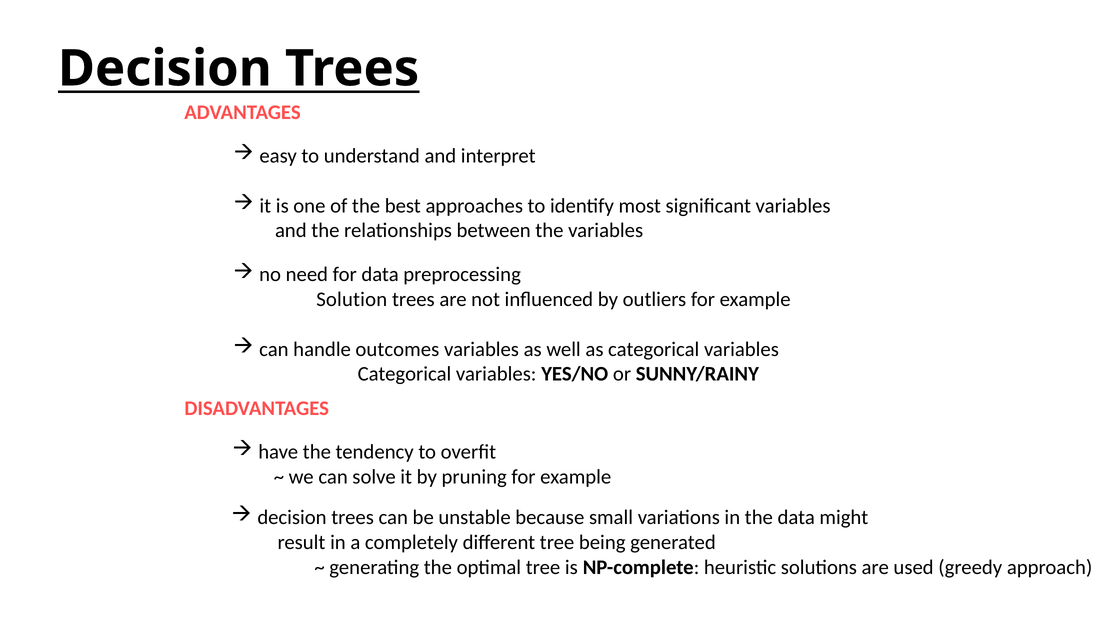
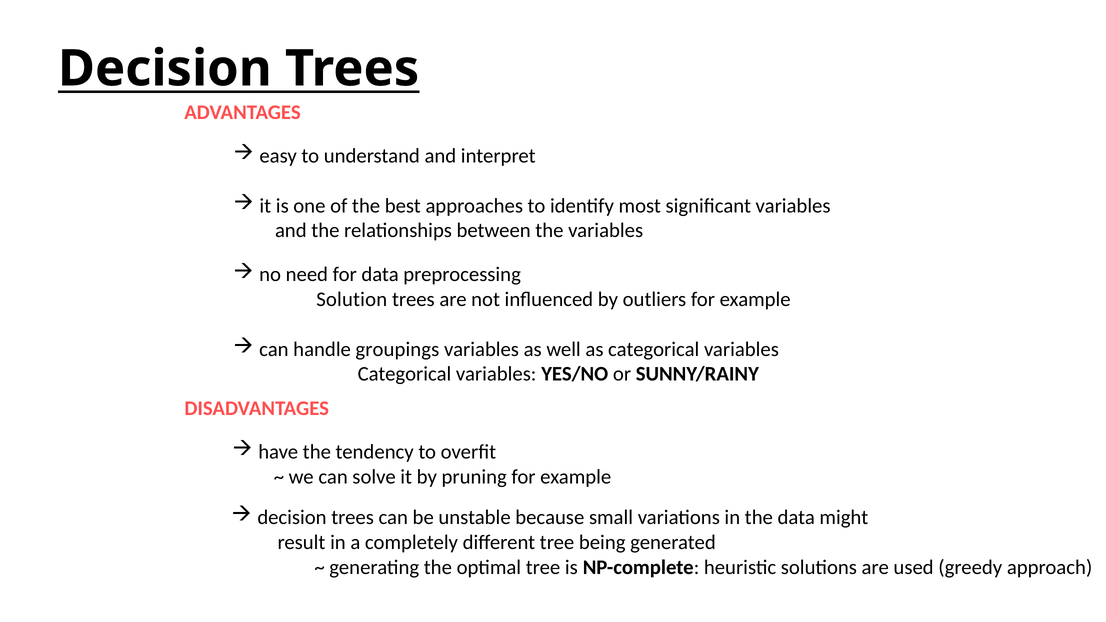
outcomes: outcomes -> groupings (397, 349)
